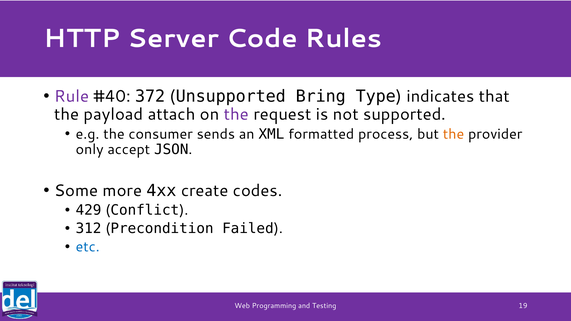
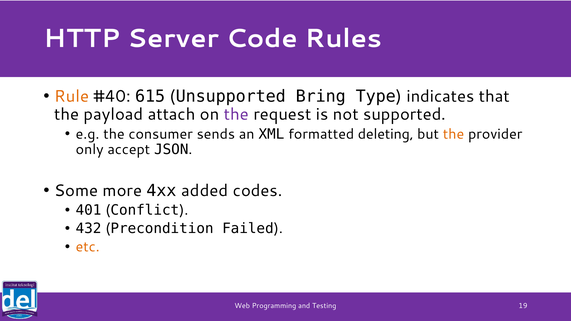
Rule colour: purple -> orange (72, 97)
372: 372 -> 615 (150, 97)
process: process -> deleting (386, 134)
create: create -> added (205, 191)
429: 429 -> 401 (89, 210)
312: 312 -> 432 (89, 229)
etc colour: blue -> orange (88, 247)
